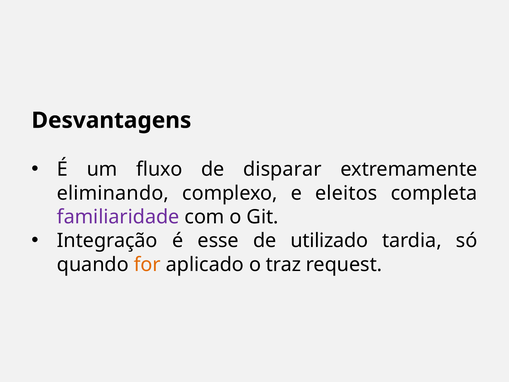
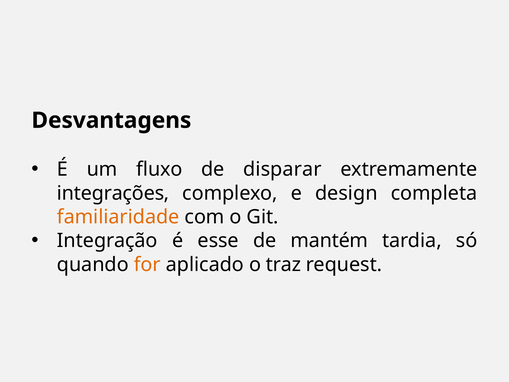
eliminando: eliminando -> integrações (113, 193)
eleitos: eleitos -> design (346, 193)
familiaridade colour: purple -> orange (118, 217)
utilizado: utilizado -> mantém (329, 241)
